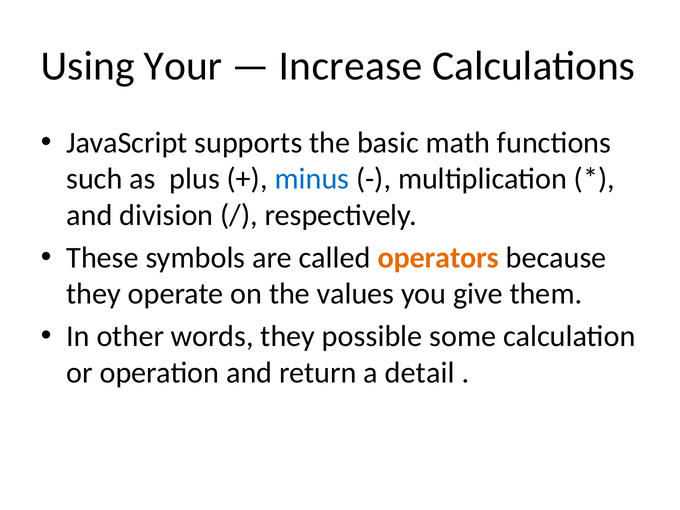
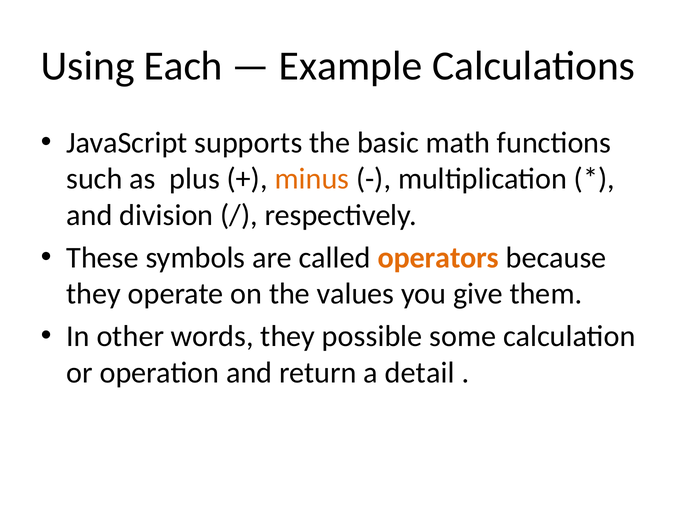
Your: Your -> Each (183, 66)
Increase: Increase -> Example (351, 66)
minus colour: blue -> orange (312, 179)
